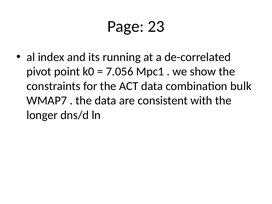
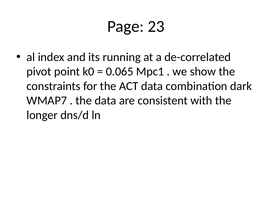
7.056: 7.056 -> 0.065 (120, 72)
bulk: bulk -> dark (241, 86)
